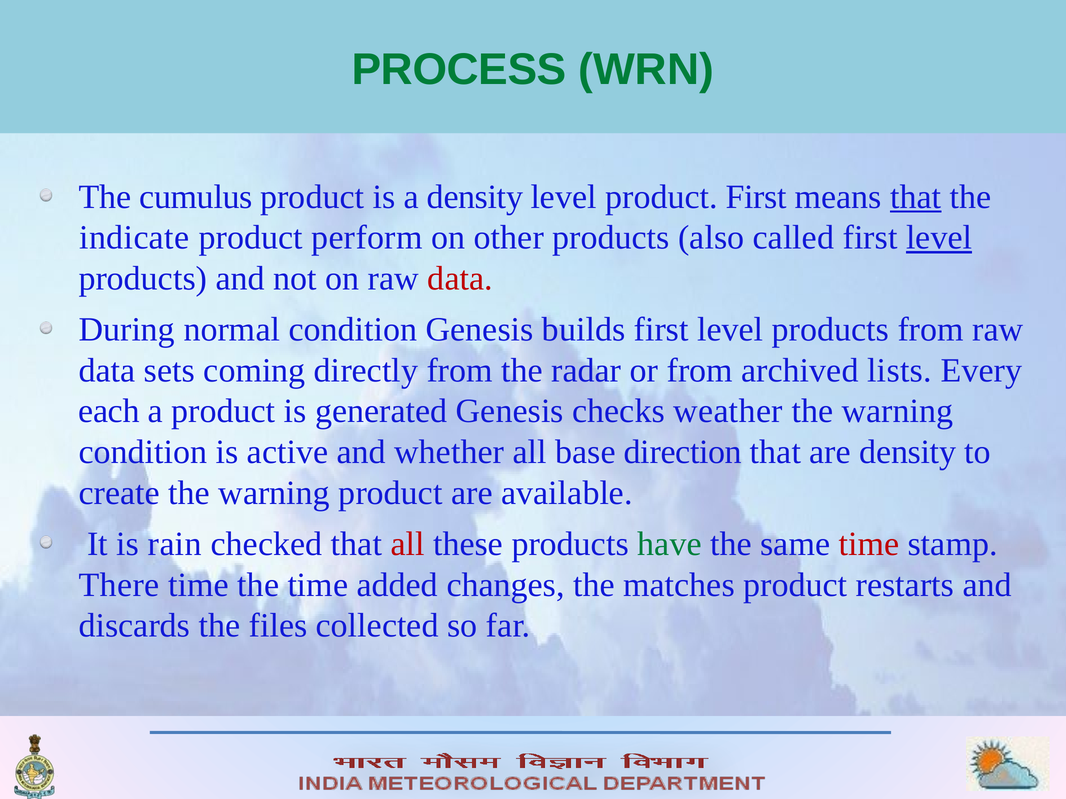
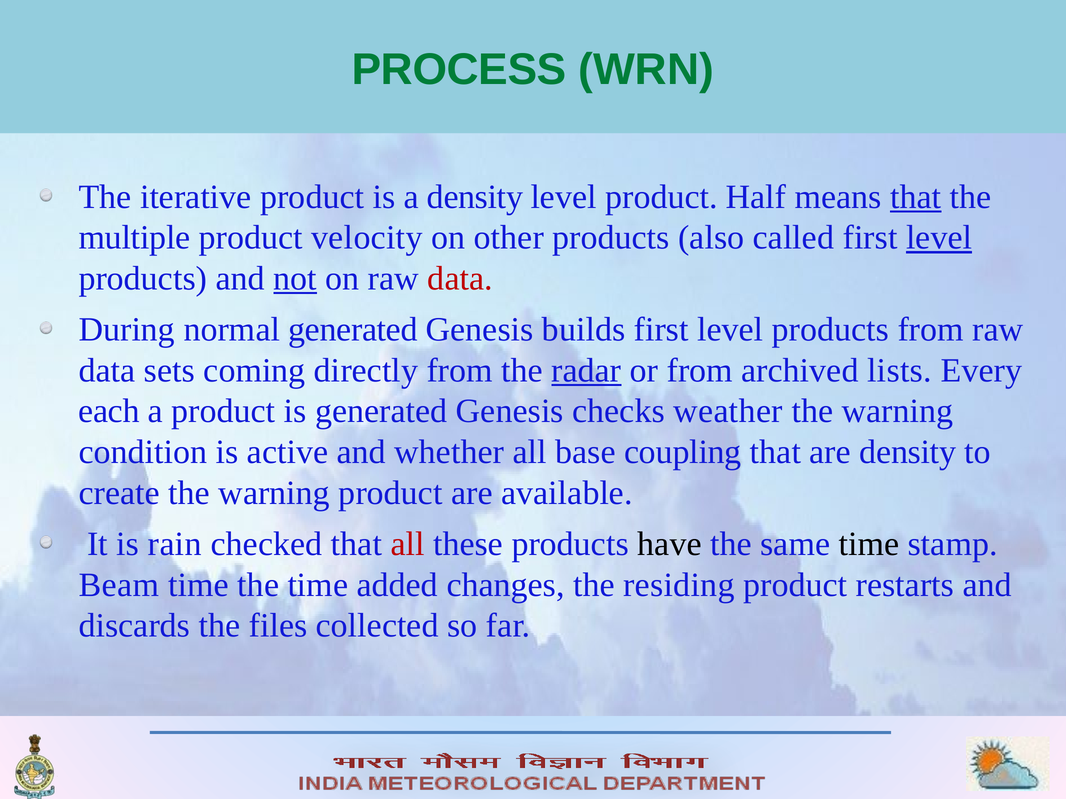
cumulus: cumulus -> iterative (196, 197)
product First: First -> Half (756, 197)
indicate: indicate -> multiple (135, 238)
perform: perform -> velocity (367, 238)
not underline: none -> present (295, 279)
normal condition: condition -> generated (353, 330)
radar underline: none -> present (586, 371)
direction: direction -> coupling (683, 452)
have colour: green -> black (670, 544)
time colour: red -> black (869, 544)
There: There -> Beam (119, 585)
matches: matches -> residing (679, 585)
